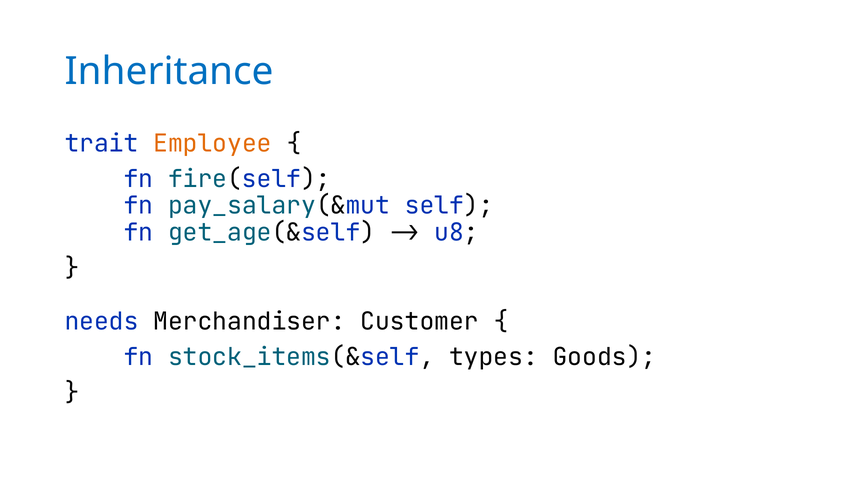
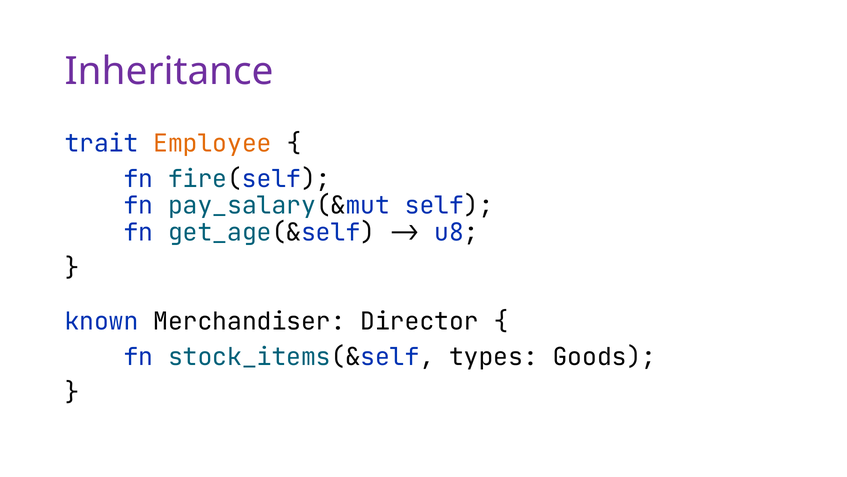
Inheritance colour: blue -> purple (169, 71)
needs: needs -> known (102, 321)
Customer: Customer -> Director (420, 321)
